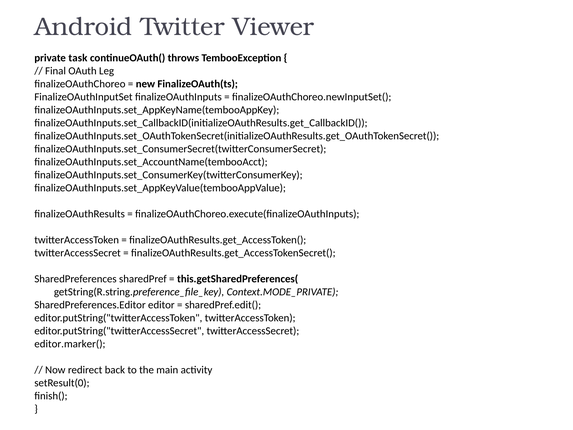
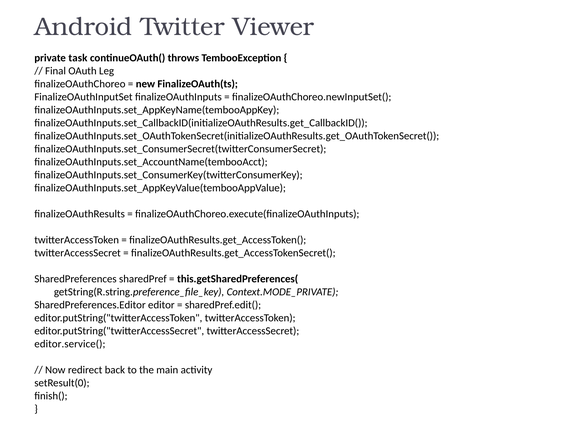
editor.marker(: editor.marker( -> editor.service( (70, 344)
